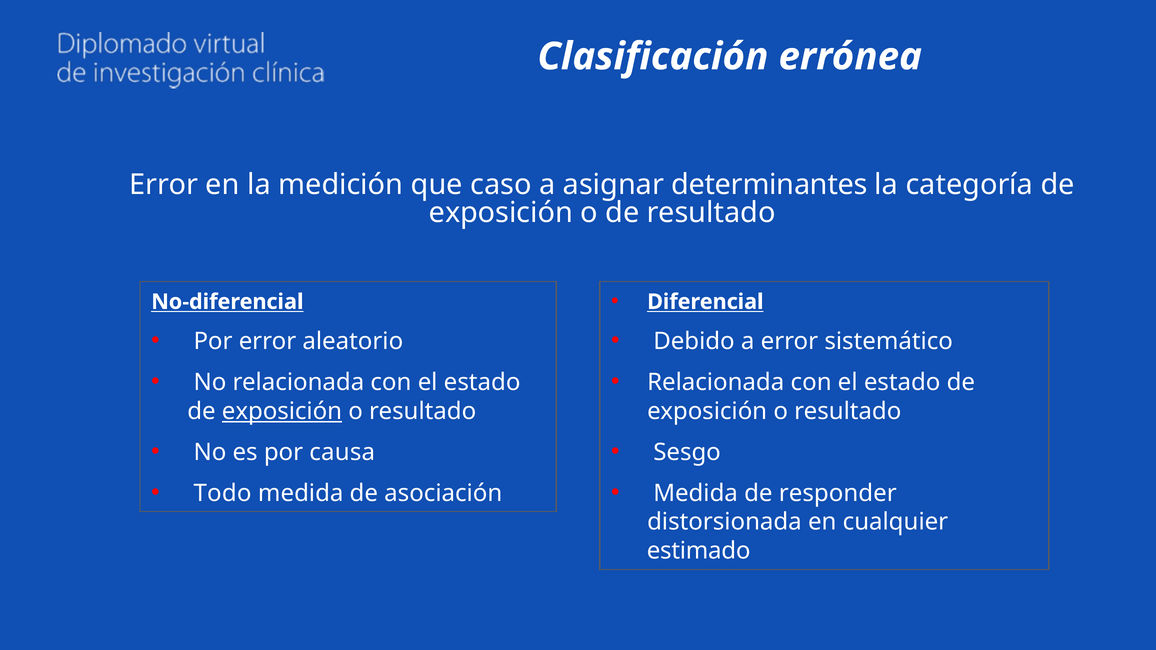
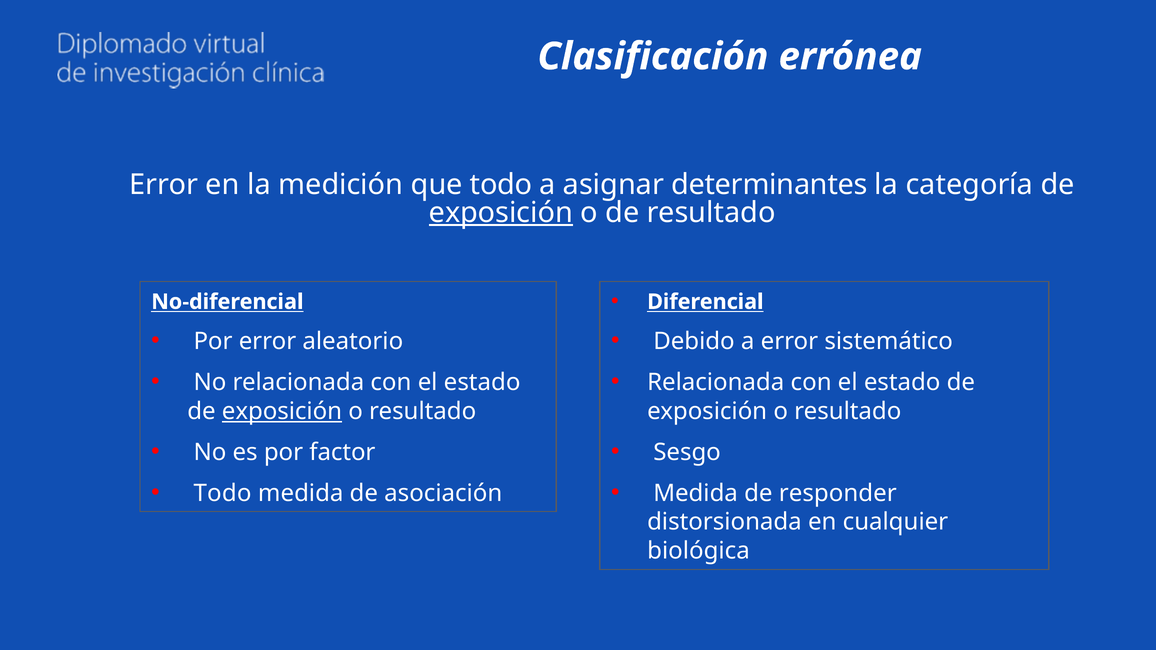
que caso: caso -> todo (501, 185)
exposición underline: none -> present (501, 213)
causa: causa -> factor (342, 452)
estimado: estimado -> biológica (698, 551)
